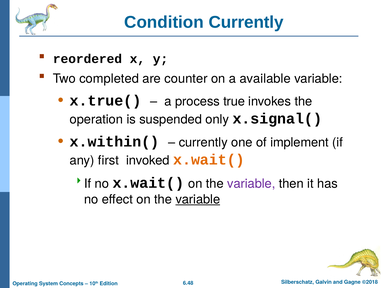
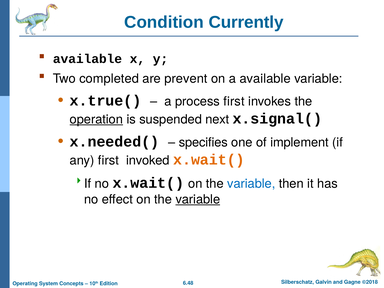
reordered: reordered -> available (87, 59)
counter: counter -> prevent (186, 79)
process true: true -> first (234, 101)
operation underline: none -> present (96, 119)
only: only -> next (217, 119)
x.within(: x.within( -> x.needed( (114, 142)
currently: currently -> specifies (203, 142)
variable colour: purple -> blue (251, 184)
